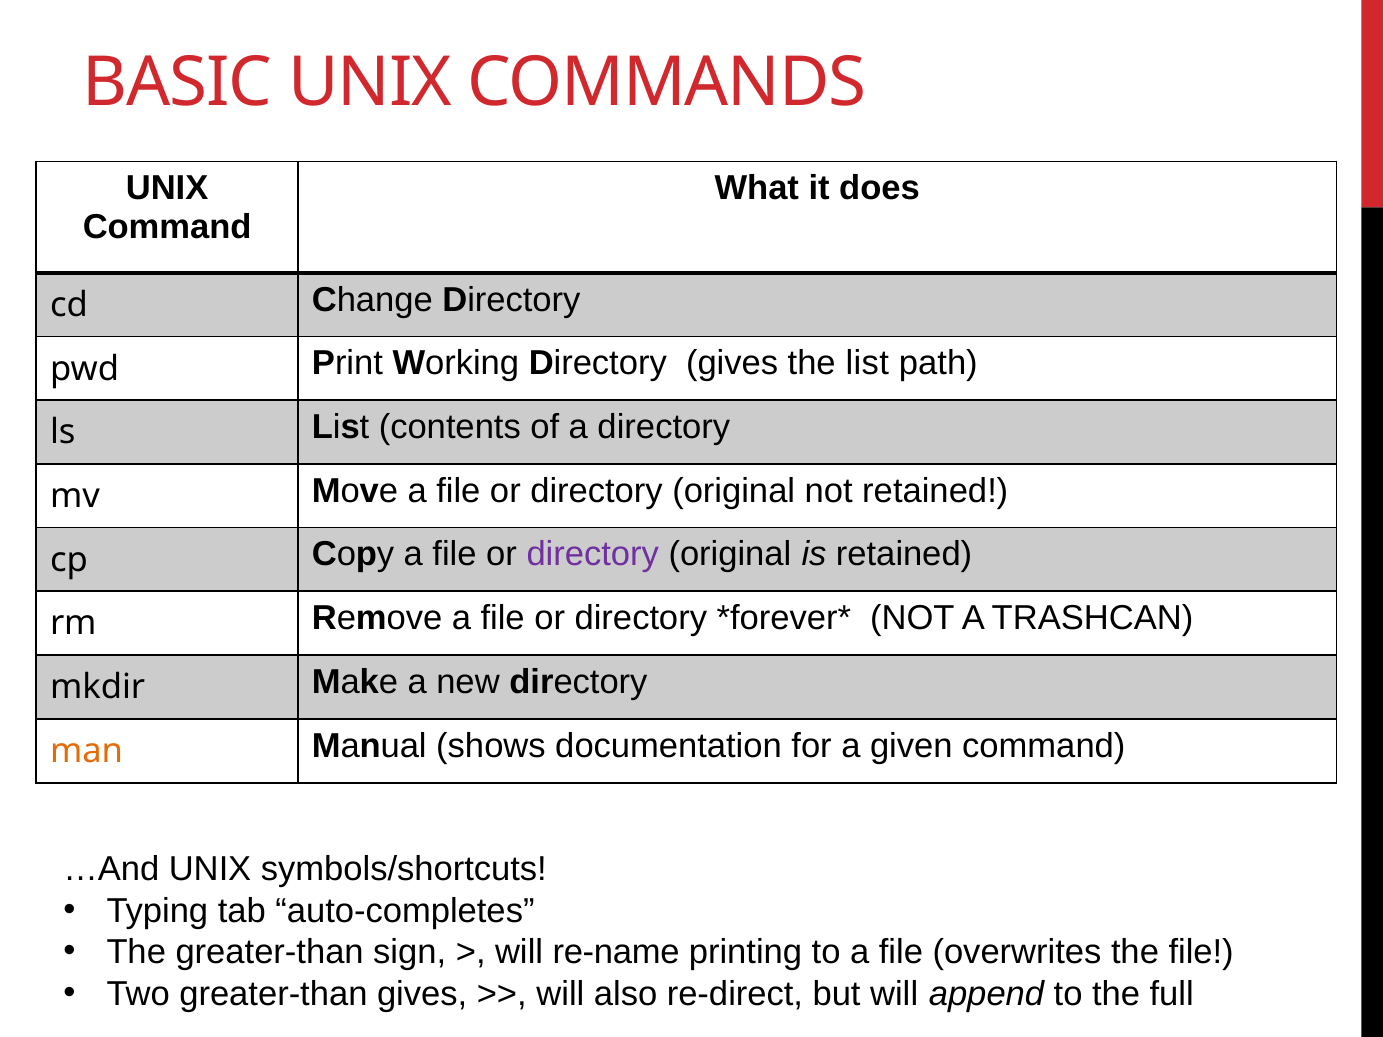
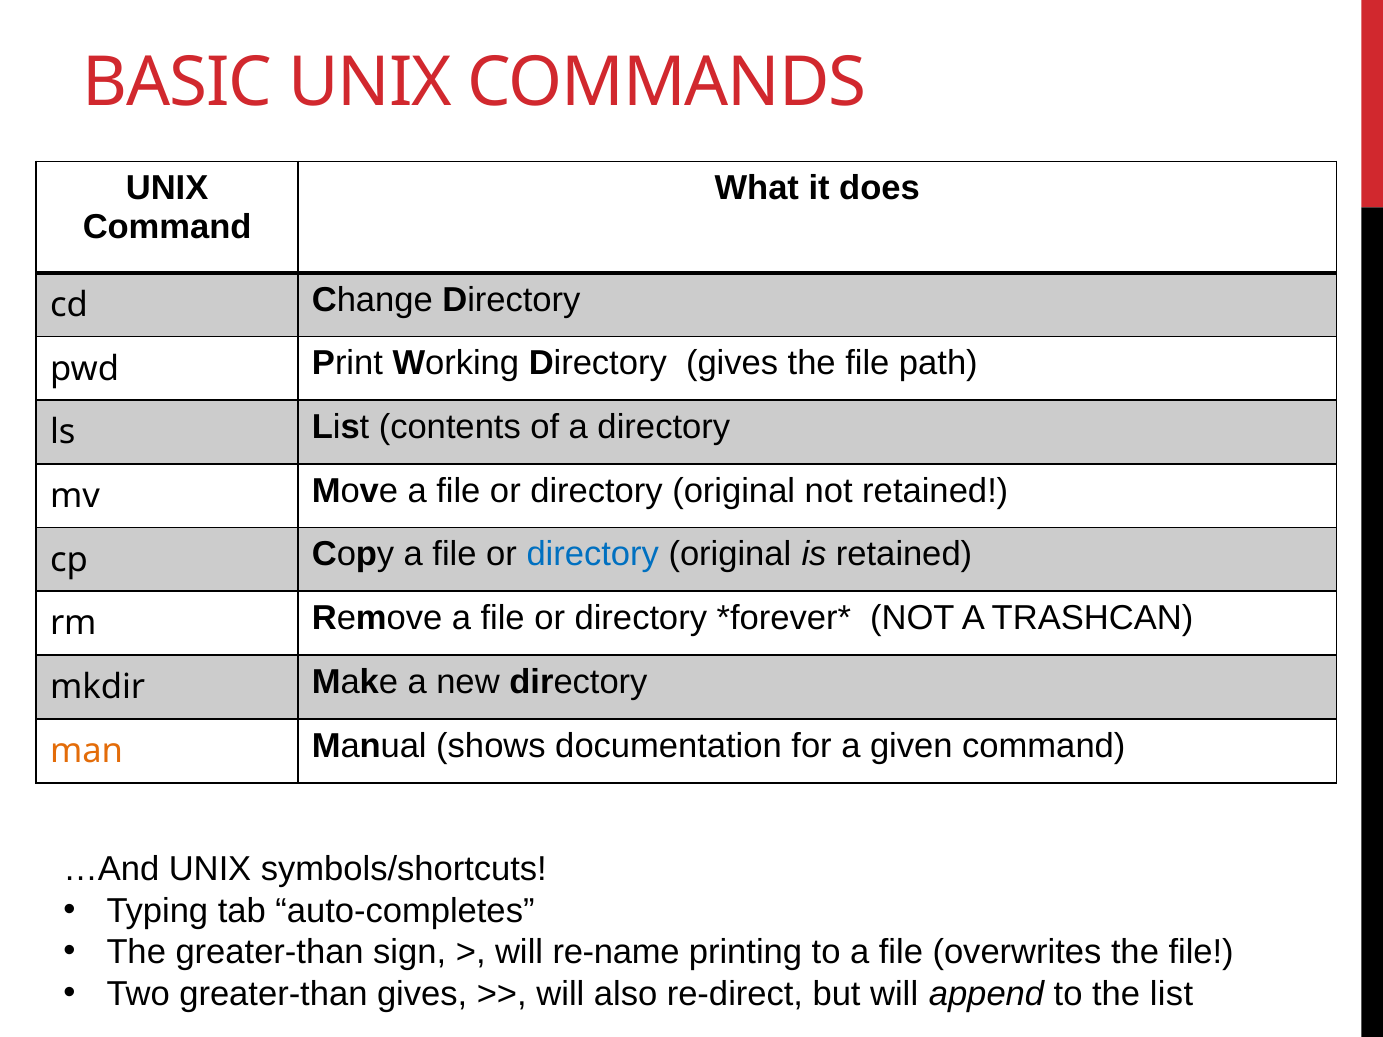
gives the list: list -> file (867, 364)
directory colour: purple -> blue (593, 554)
the full: full -> list (1171, 994)
